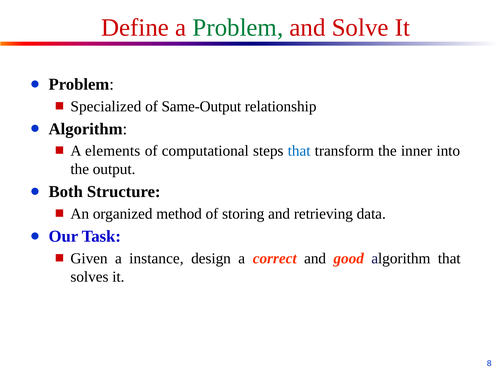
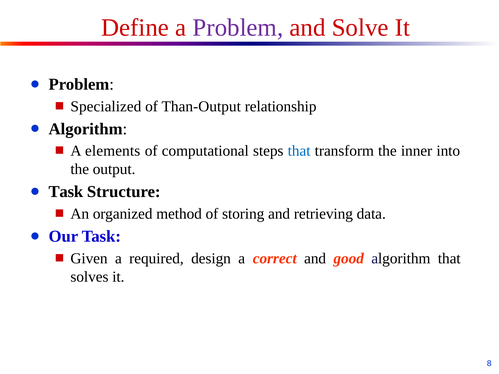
Problem colour: green -> purple (238, 28)
Same-Output: Same-Output -> Than-Output (201, 106)
Both: Both -> Task (66, 192)
instance: instance -> required (156, 259)
